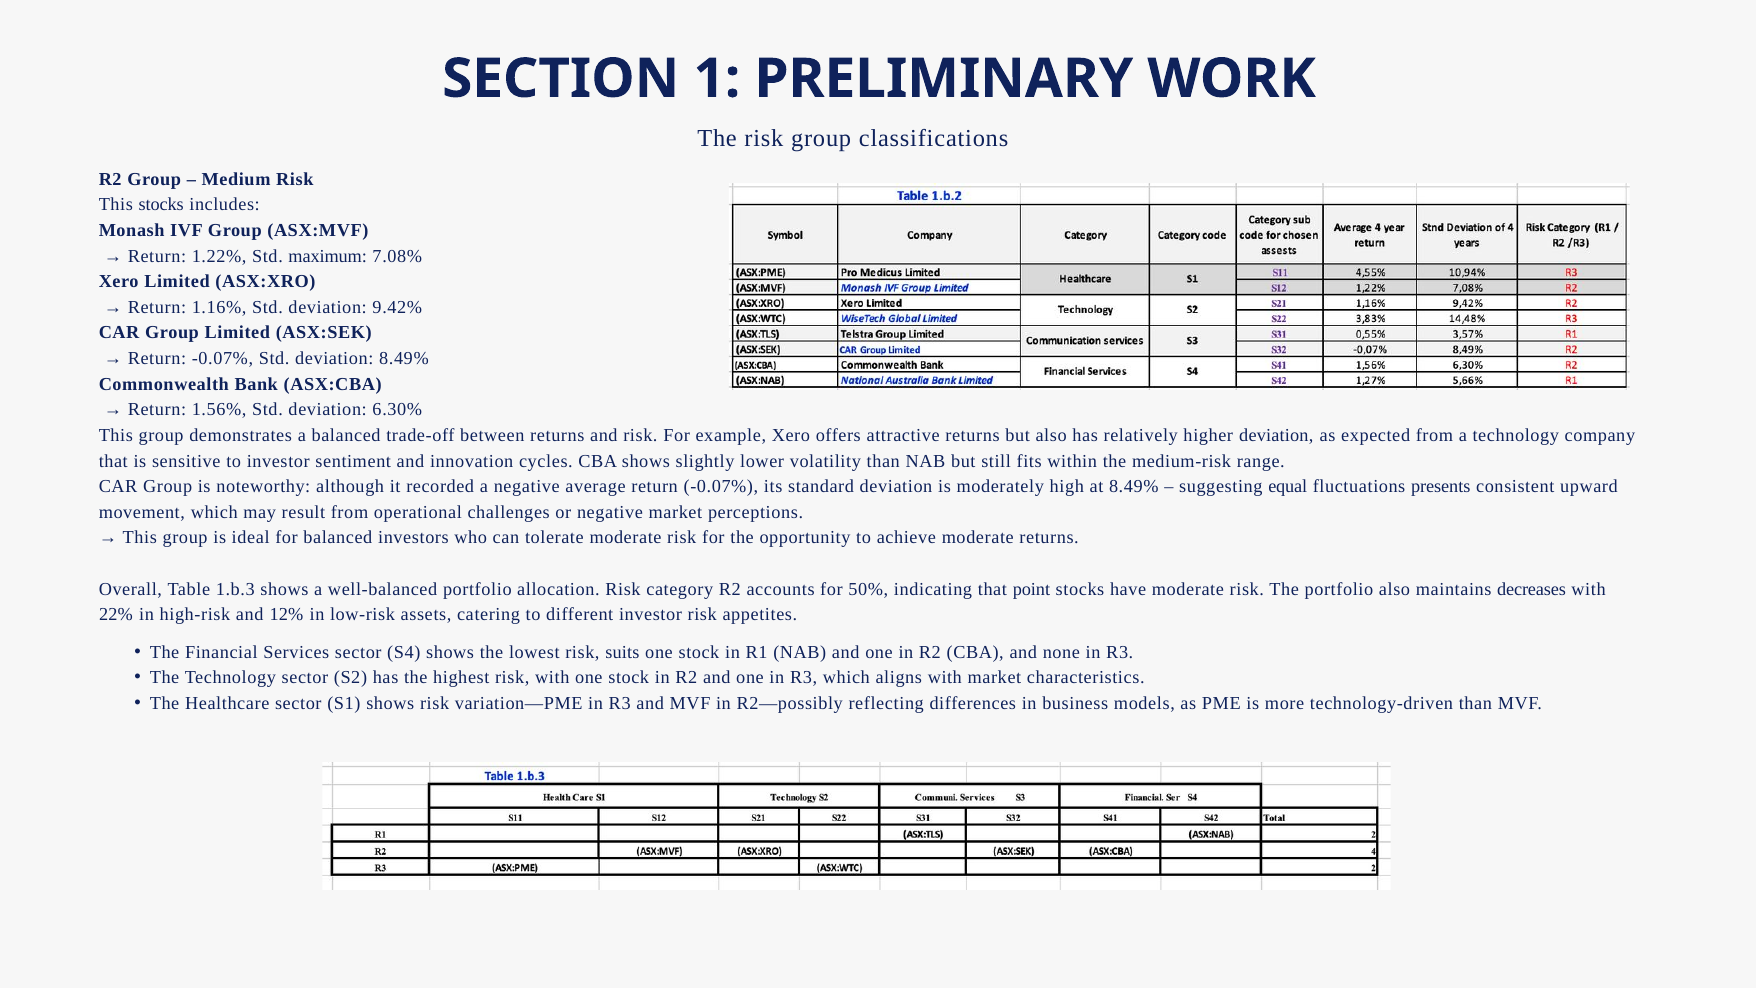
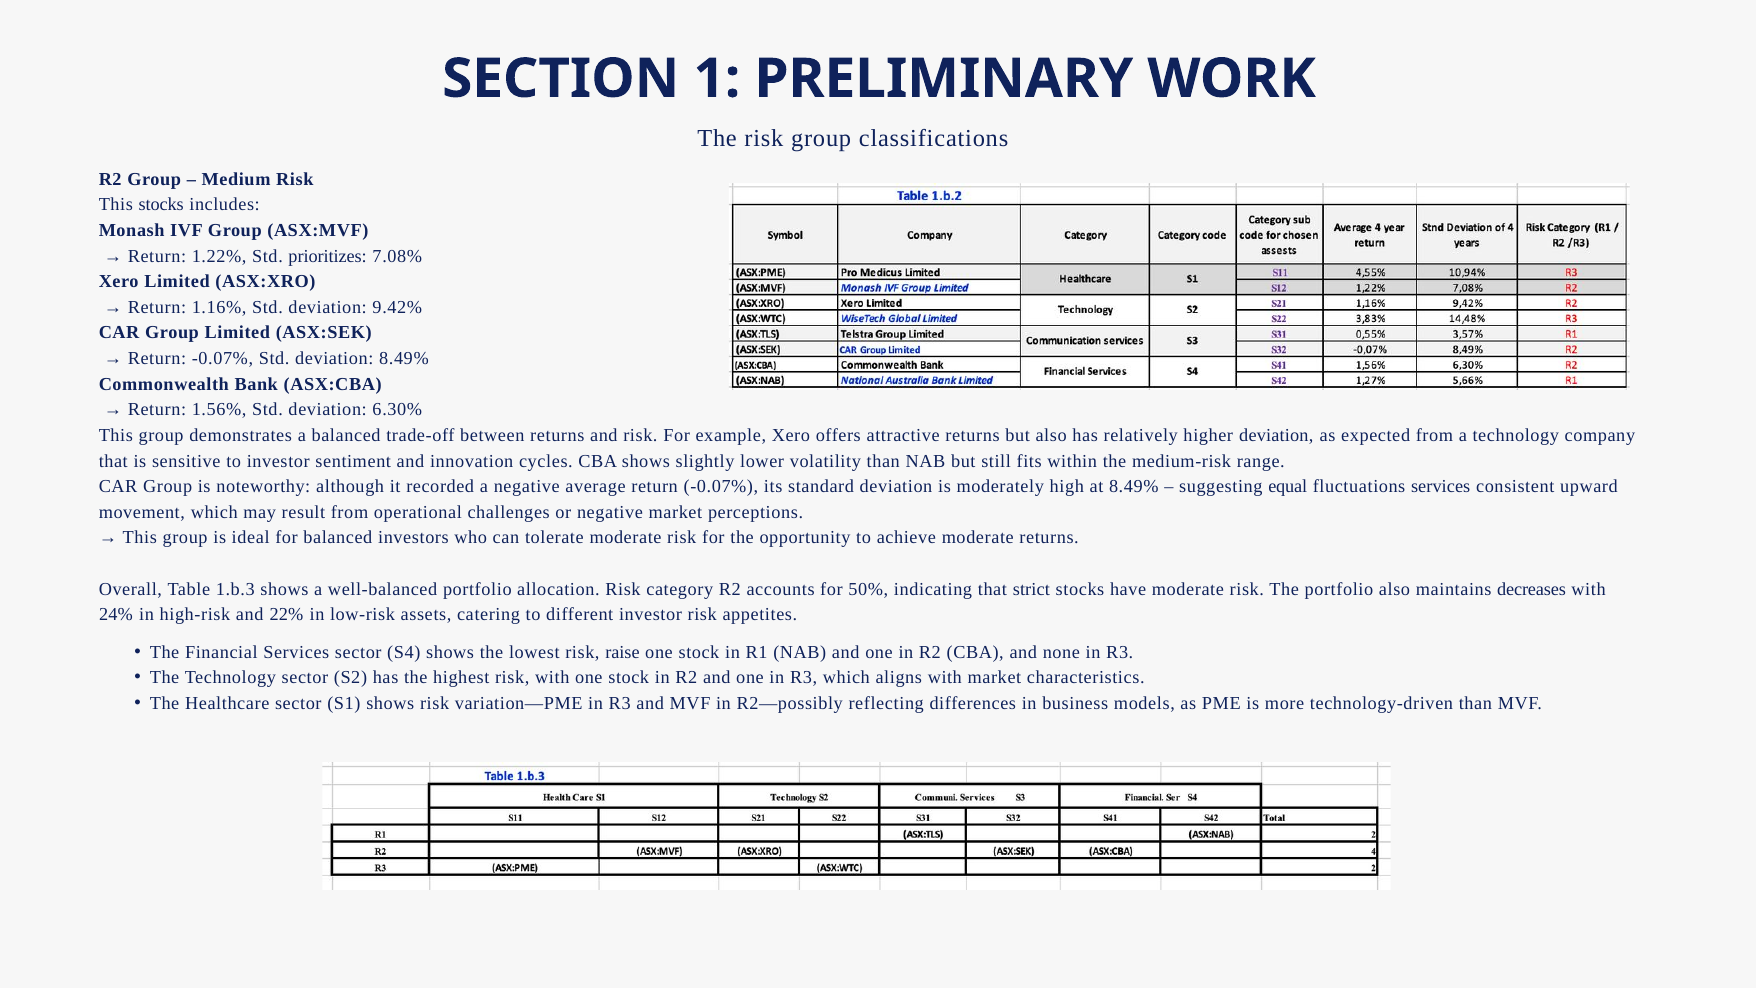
maximum: maximum -> prioritizes (328, 256)
fluctuations presents: presents -> services (1441, 487)
point: point -> strict (1031, 589)
22%: 22% -> 24% (116, 615)
12%: 12% -> 22% (286, 615)
suits: suits -> raise (623, 652)
